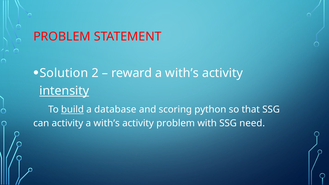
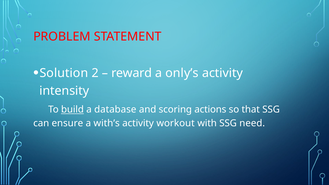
reward a with’s: with’s -> only’s (182, 73)
intensity underline: present -> none (64, 91)
python: python -> actions (210, 110)
can activity: activity -> ensure (67, 123)
activity problem: problem -> workout (176, 123)
